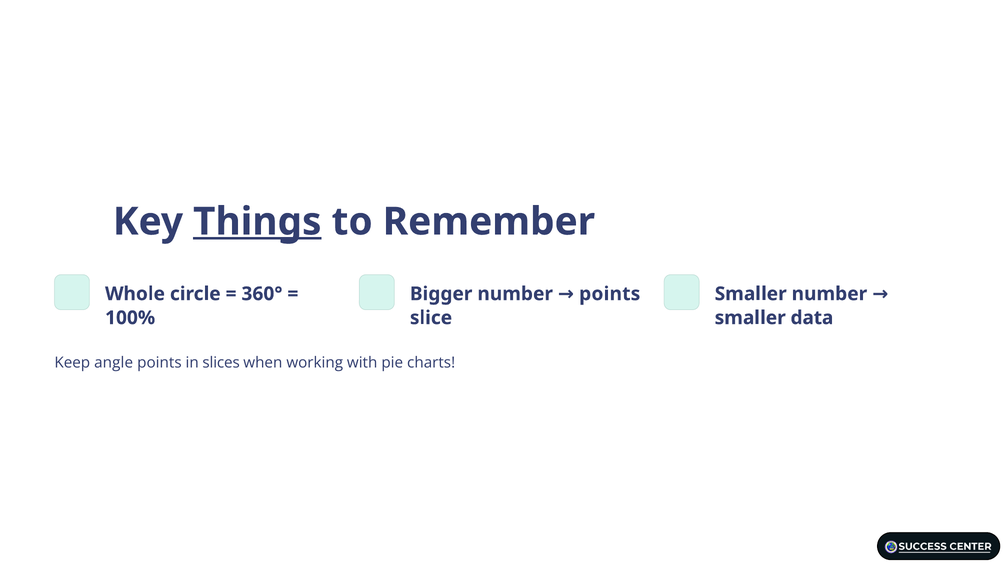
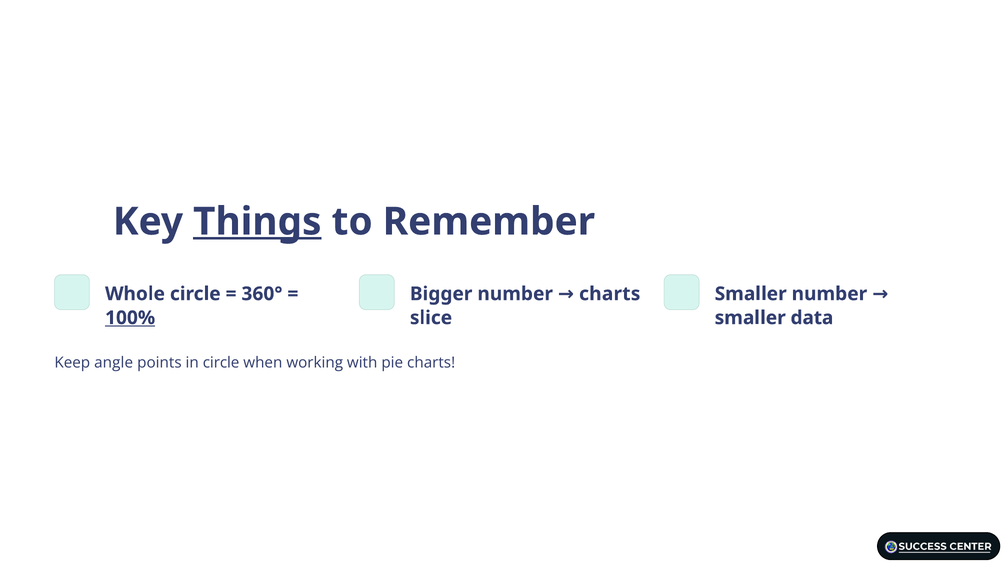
number points: points -> charts (610, 294)
100% underline: none -> present (130, 318)
in slices: slices -> circle (221, 363)
